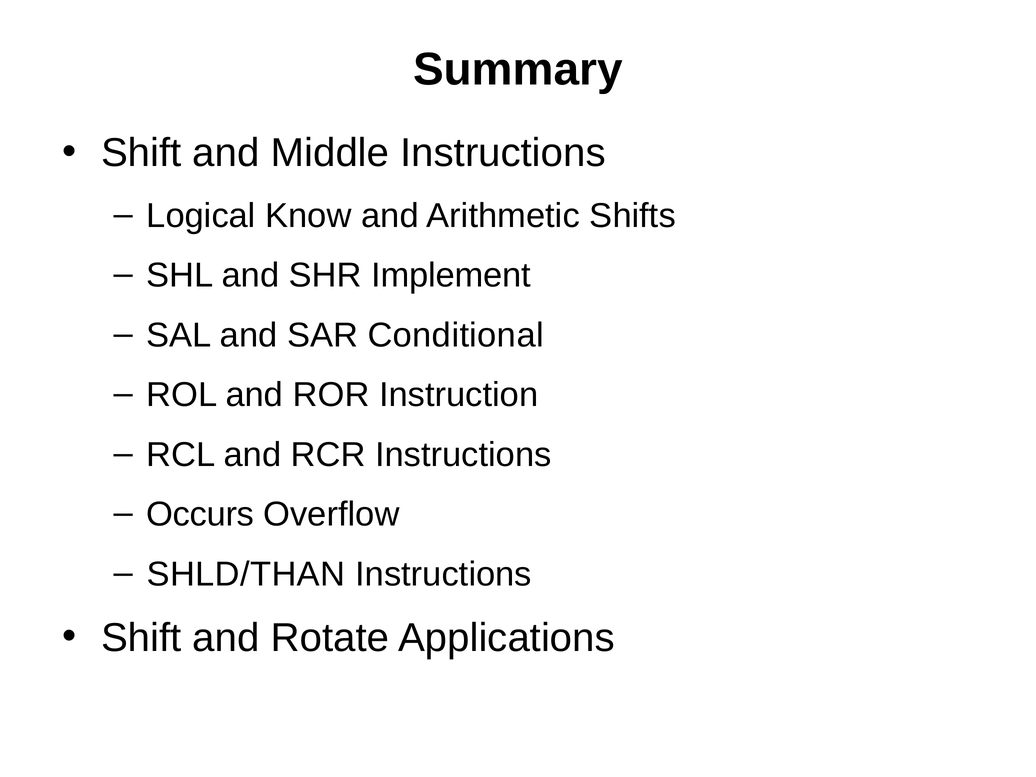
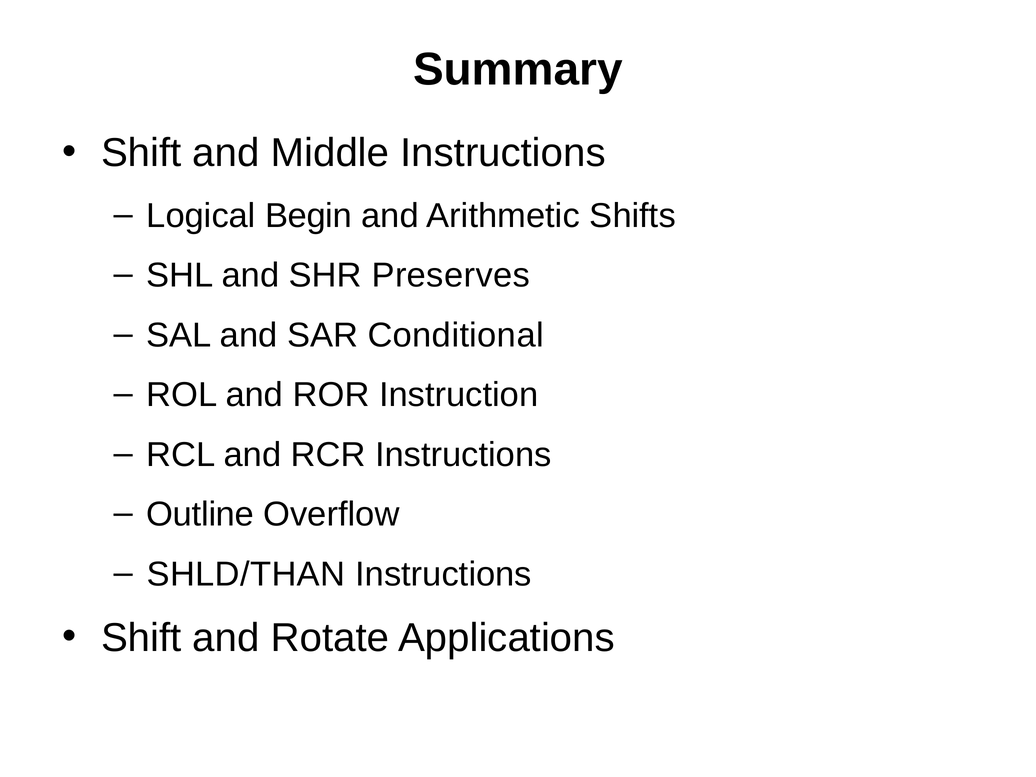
Know: Know -> Begin (309, 216)
Implement: Implement -> Preserves (451, 275)
Occurs: Occurs -> Outline (200, 515)
